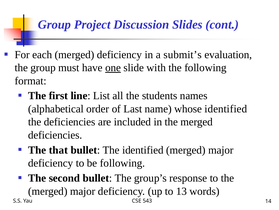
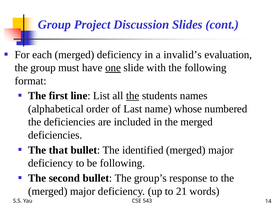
submit’s: submit’s -> invalid’s (183, 54)
the underline: none -> present (133, 95)
whose identified: identified -> numbered (226, 108)
13: 13 -> 21 (181, 191)
